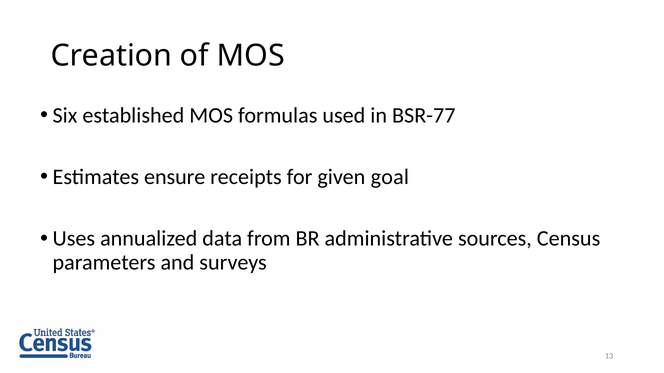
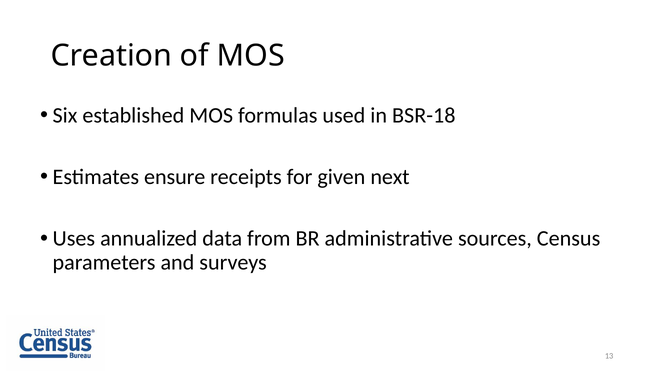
BSR-77: BSR-77 -> BSR-18 (424, 116)
goal: goal -> next (390, 177)
